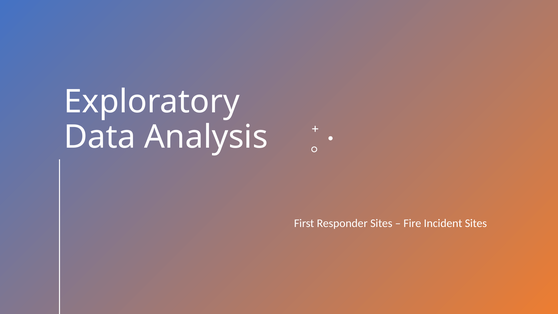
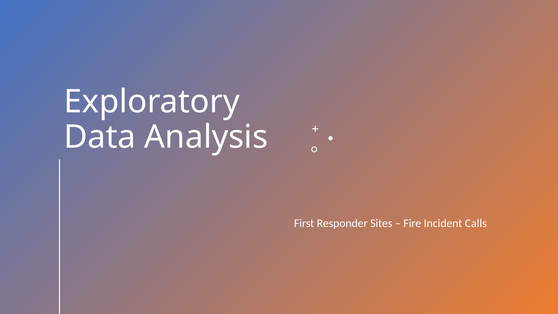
Incident Sites: Sites -> Calls (476, 223)
